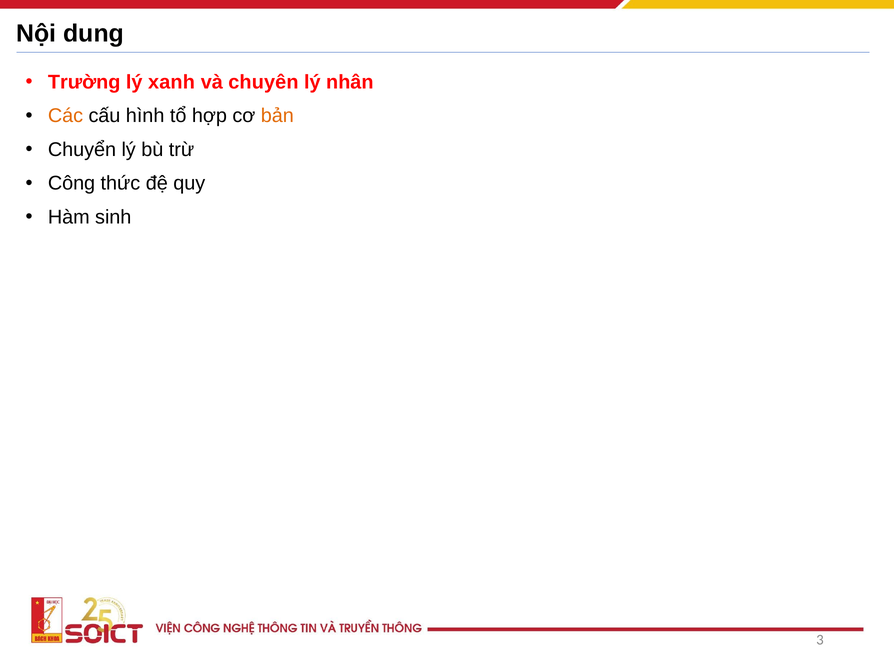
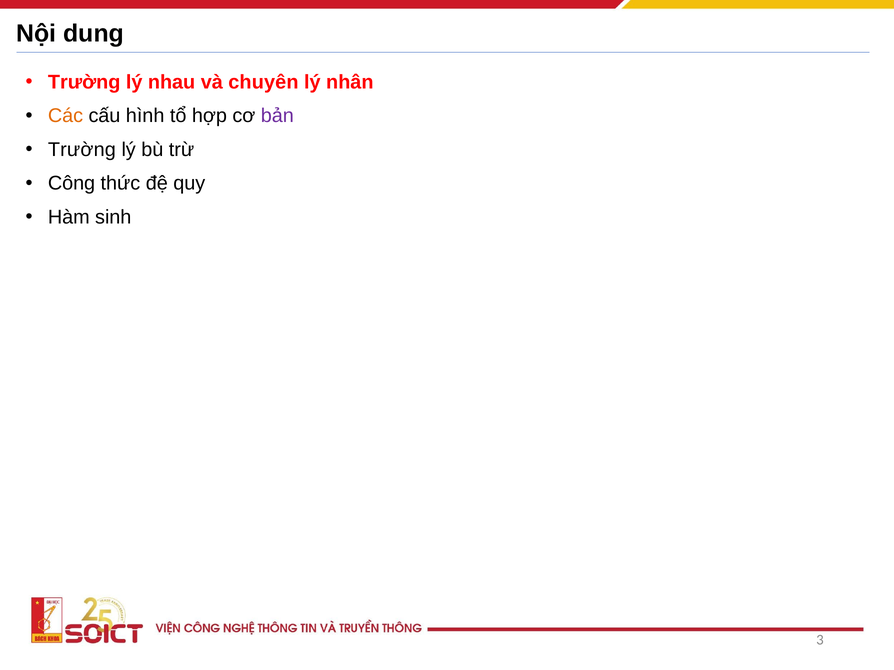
xanh: xanh -> nhau (172, 82)
bản colour: orange -> purple (277, 116)
Chuyển: Chuyển -> Trường (82, 150)
